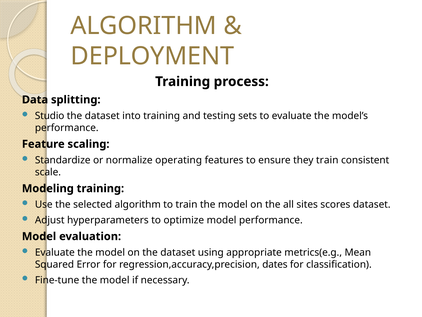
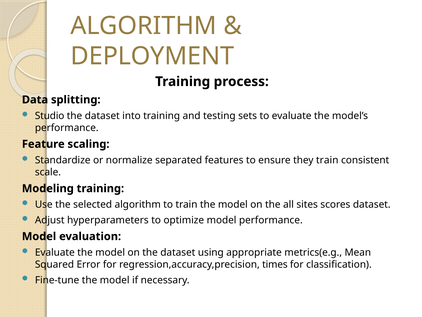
operating: operating -> separated (179, 160)
dates: dates -> times (275, 264)
